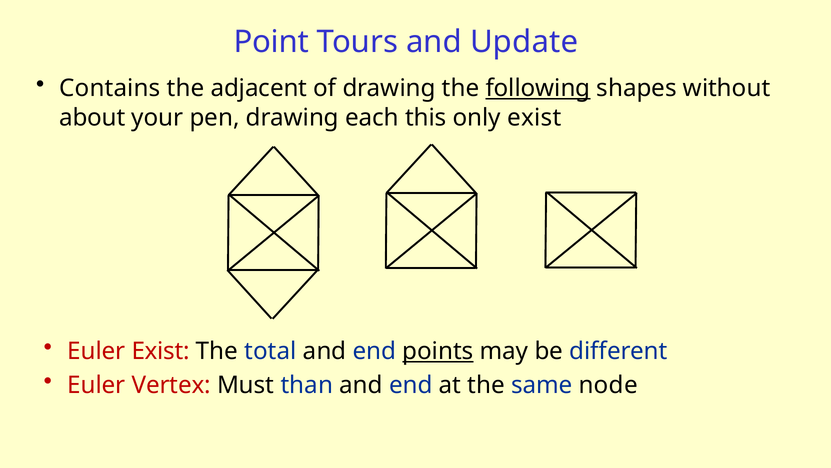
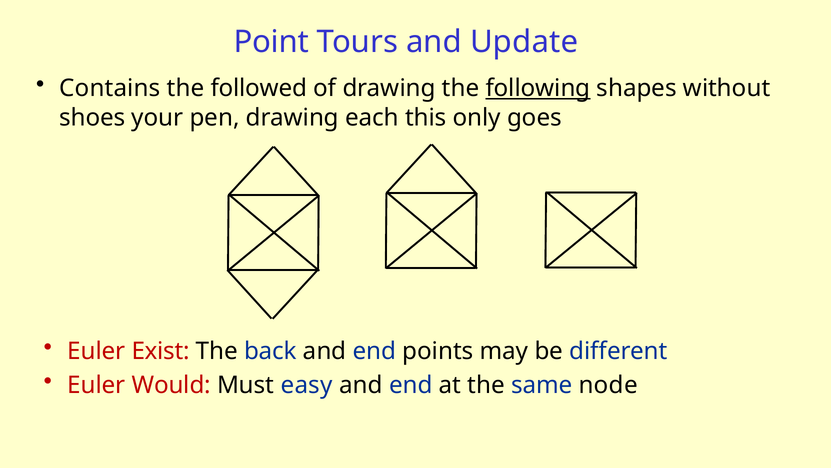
adjacent: adjacent -> followed (259, 88)
about: about -> shoes (92, 117)
only exist: exist -> goes (534, 117)
total: total -> back (270, 351)
points underline: present -> none (438, 351)
Vertex: Vertex -> Would (171, 385)
than: than -> easy (307, 385)
